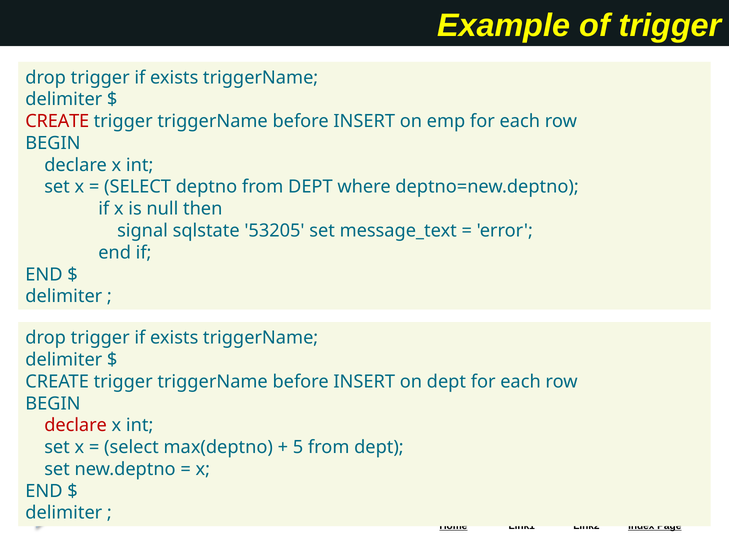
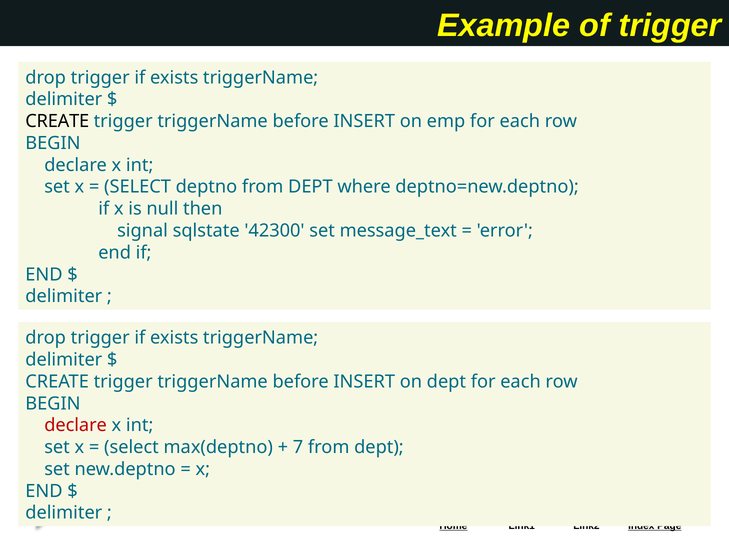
CREATE colour: red -> black (57, 121)
53205: 53205 -> 42300 (275, 231)
5: 5 -> 7 (298, 447)
